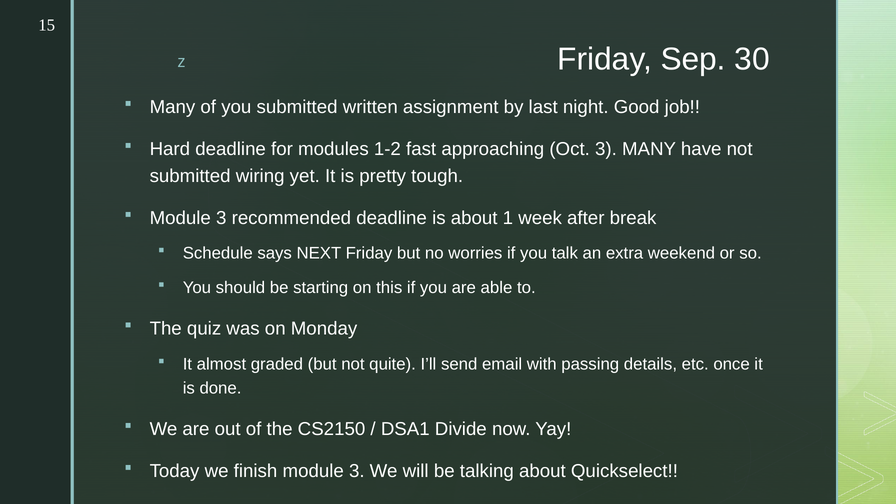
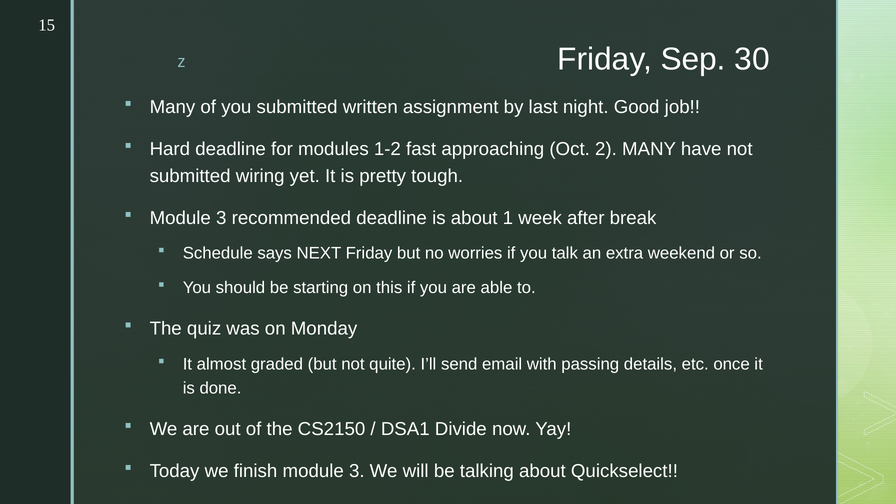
Oct 3: 3 -> 2 (606, 149)
